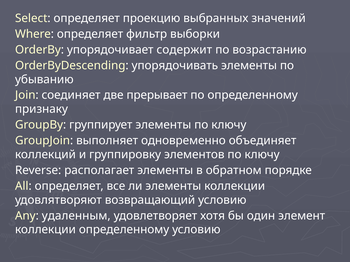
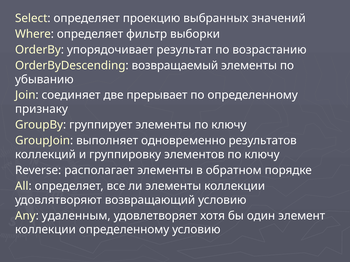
содержит: содержит -> результат (184, 50)
упорядочивать: упорядочивать -> возвращаемый (175, 66)
объединяет: объединяет -> результатов (263, 141)
